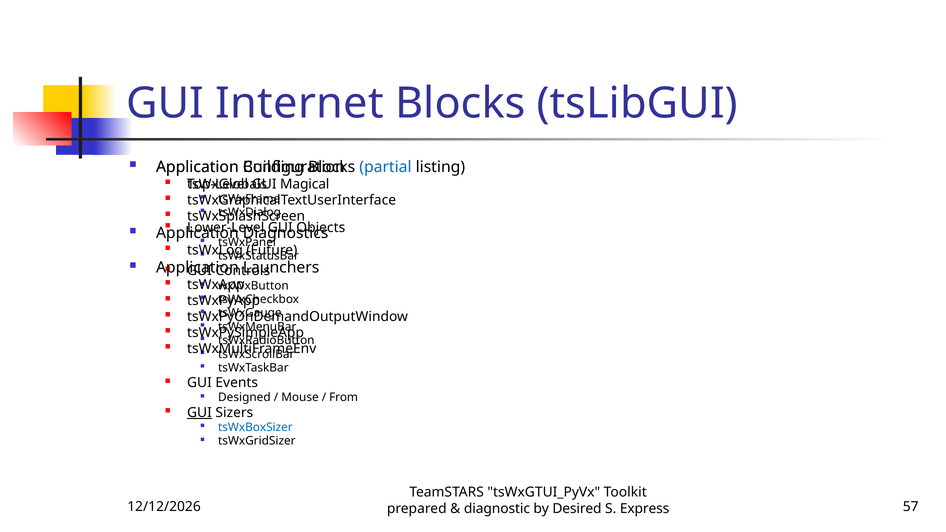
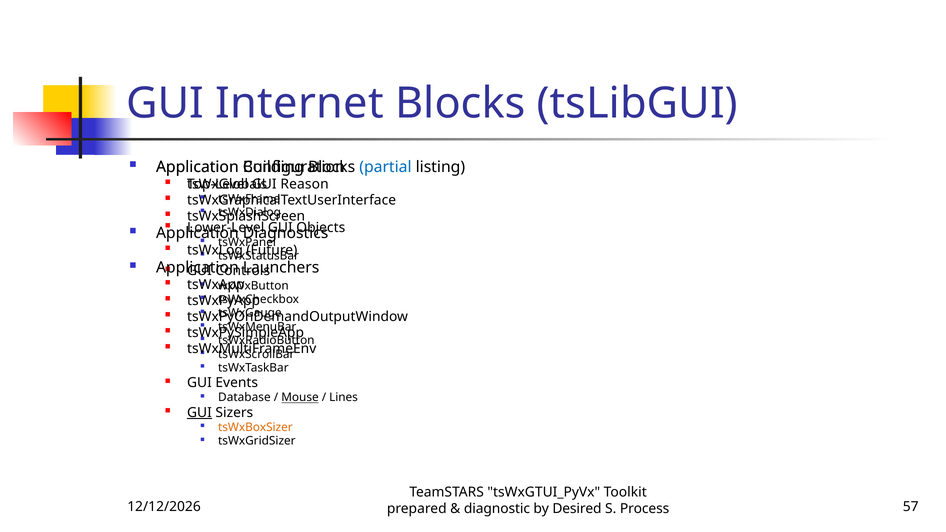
Magical: Magical -> Reason (305, 184)
Designed: Designed -> Database (244, 398)
Mouse underline: none -> present (300, 398)
From: From -> Lines (344, 398)
tsWxBoxSizer colour: blue -> orange (255, 427)
Express: Express -> Process (645, 509)
